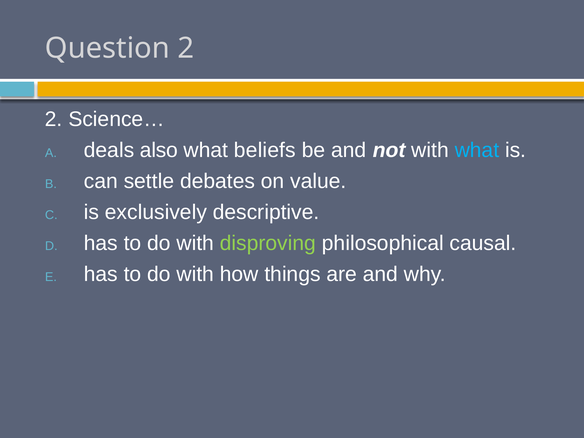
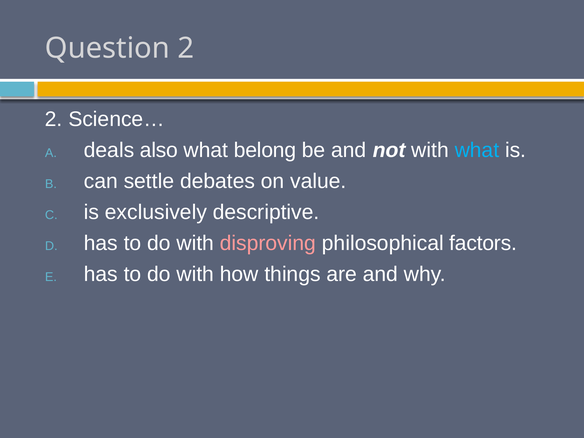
beliefs: beliefs -> belong (265, 150)
disproving colour: light green -> pink (268, 243)
causal: causal -> factors (483, 243)
